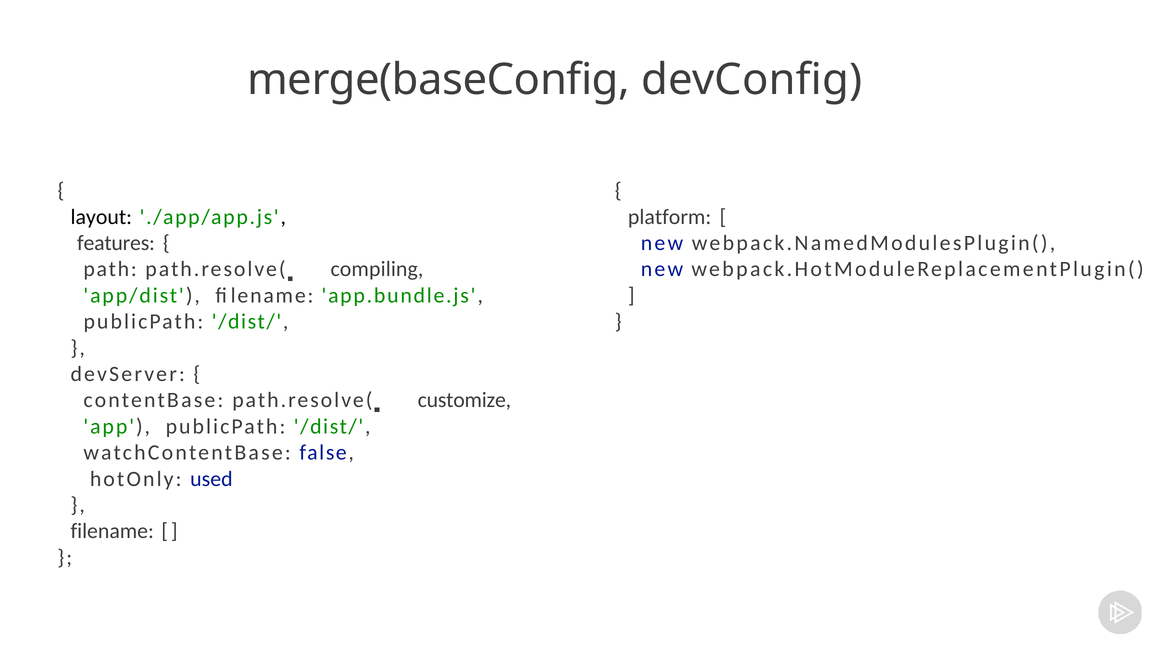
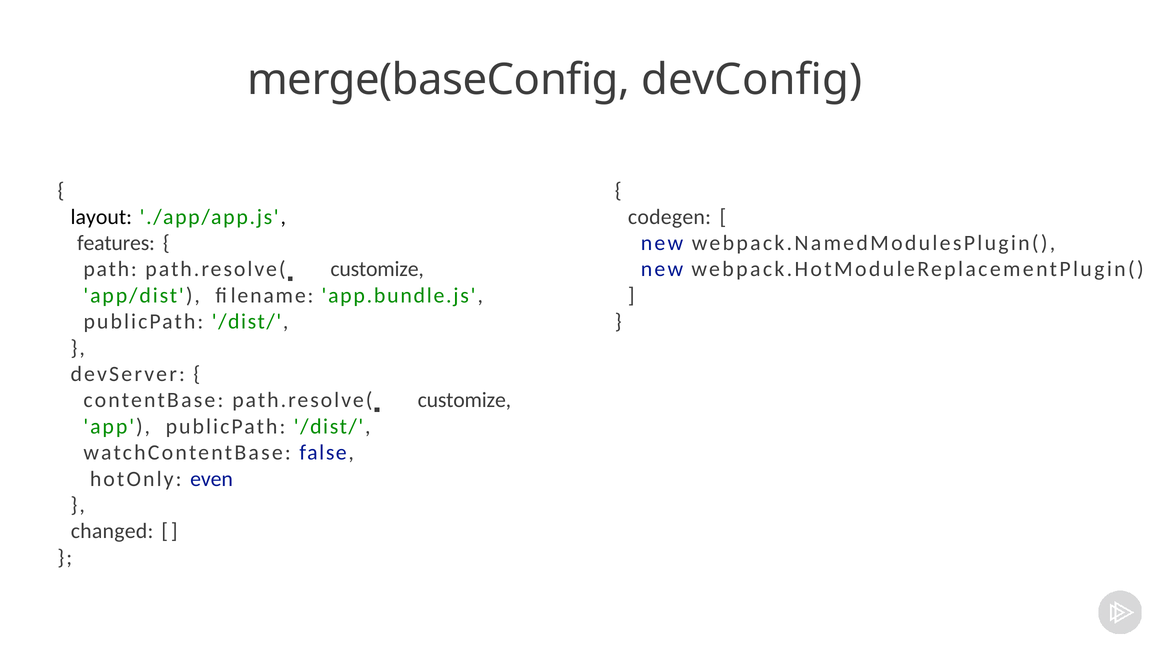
platform: platform -> codegen (669, 217)
path path.resolve( compiling: compiling -> customize (377, 269)
used: used -> even (212, 479)
filename: filename -> changed (112, 531)
